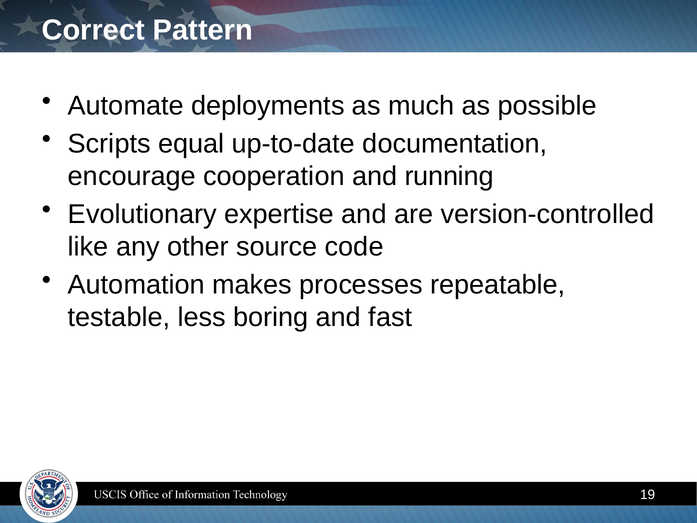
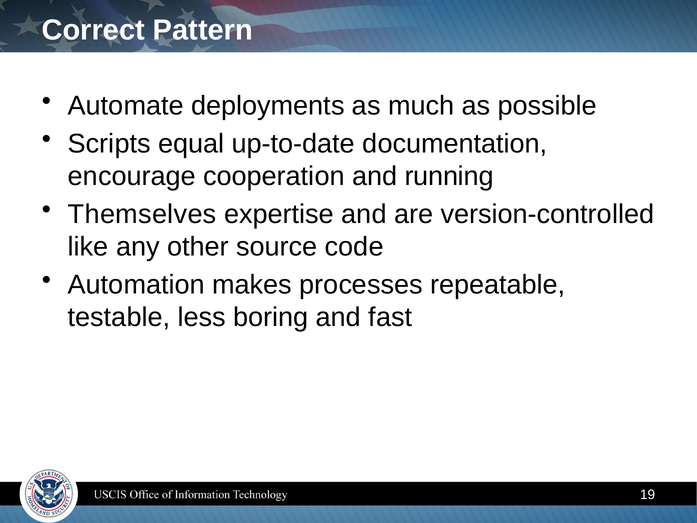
Evolutionary: Evolutionary -> Themselves (142, 214)
